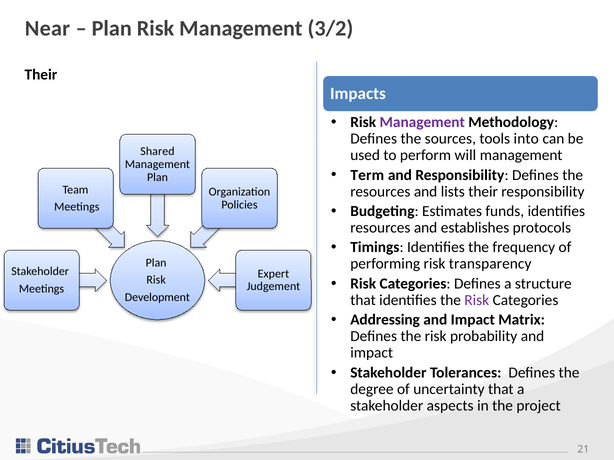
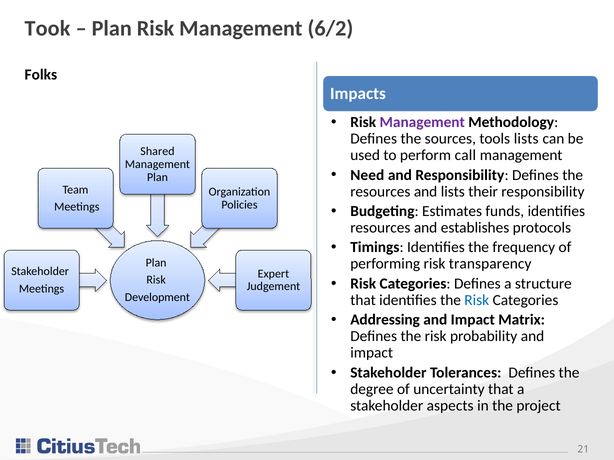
Near: Near -> Took (47, 28)
3/2: 3/2 -> 6/2 (330, 28)
Their: Their -> Folks (41, 75)
tools into: into -> lists (526, 139)
will: will -> call (465, 156)
Term: Term -> Need (367, 175)
Risk colour: purple -> blue (477, 300)
